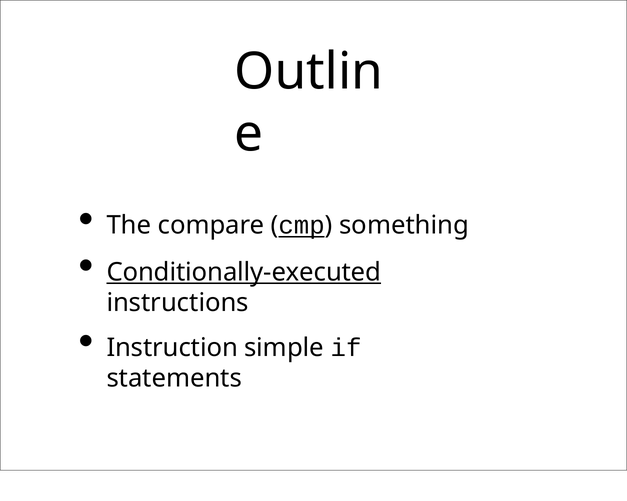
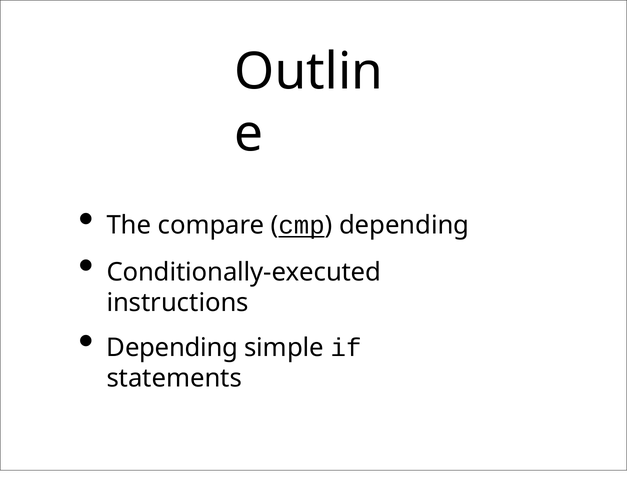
something: something -> depending (404, 225)
Conditionally-executed underline: present -> none (244, 272)
Instruction: Instruction -> Depending (172, 348)
